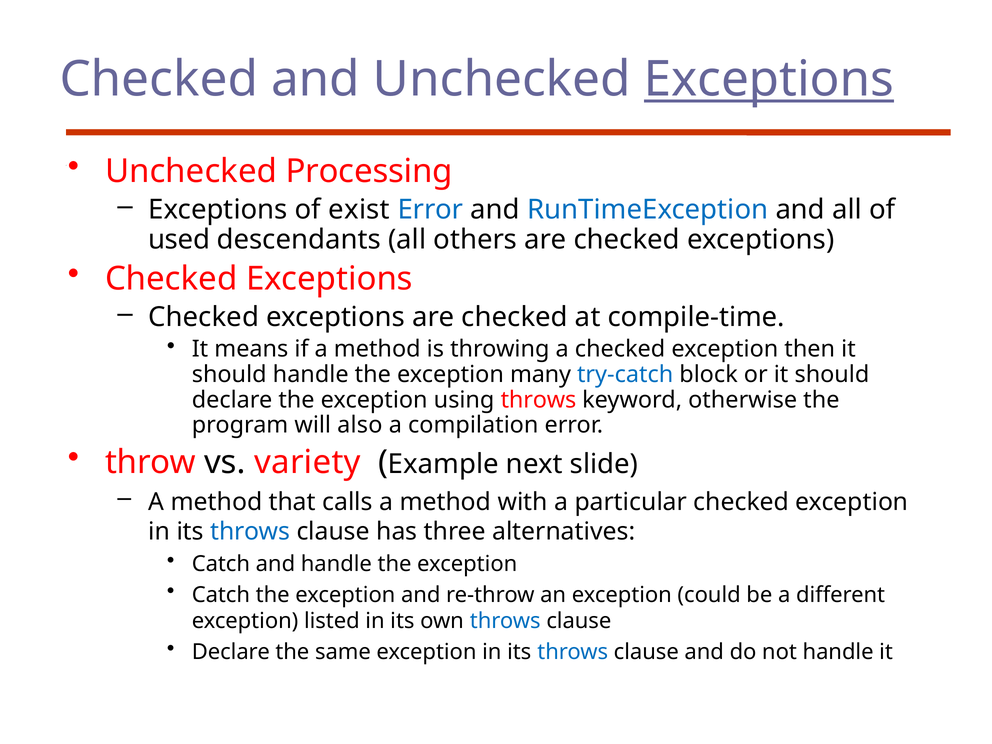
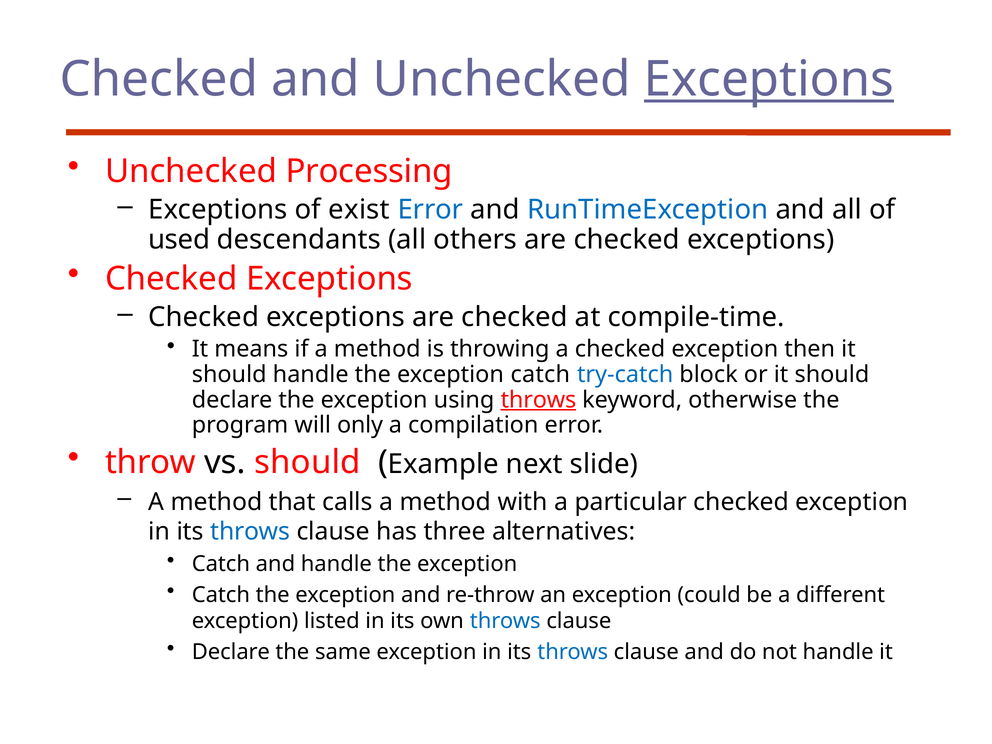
exception many: many -> catch (540, 375)
throws underline: none -> present (538, 400)
also: also -> only (360, 425)
vs variety: variety -> should (307, 462)
